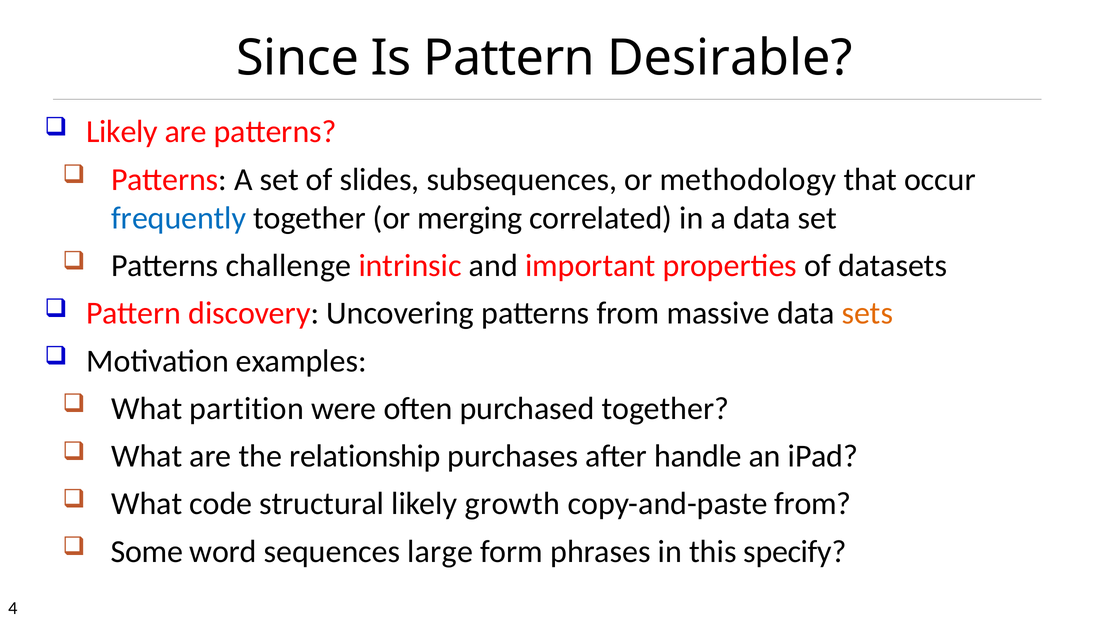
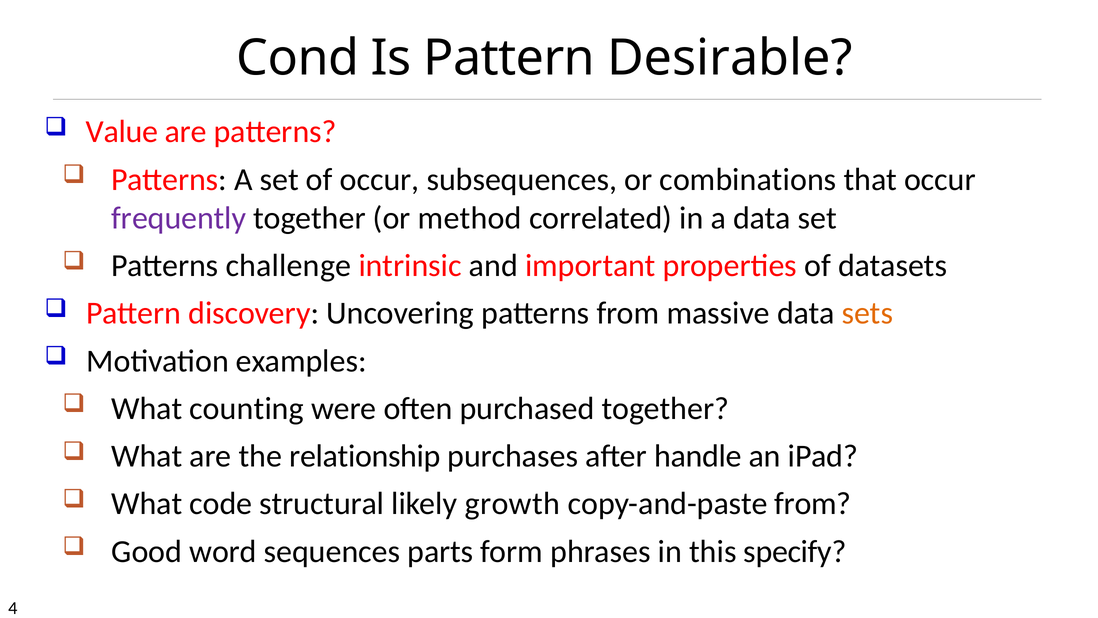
Since: Since -> Cond (298, 58)
Likely: Likely -> Value (122, 132)
of slides: slides -> occur (380, 179)
methodology: methodology -> combinations (748, 179)
frequently colour: blue -> purple (179, 218)
merging: merging -> method (470, 218)
partition: partition -> counting (247, 408)
Some: Some -> Good (147, 551)
large: large -> parts (440, 551)
